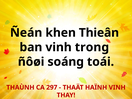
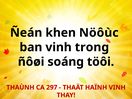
Thieân: Thieân -> Nöôùc (99, 33)
toái: toái -> töôi (101, 62)
